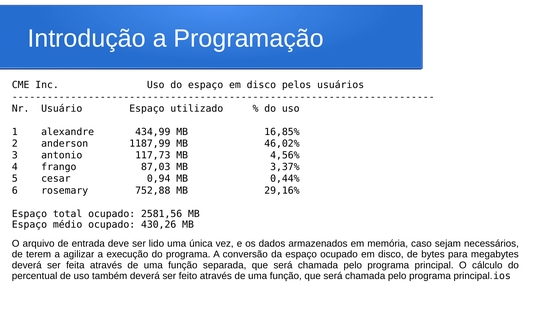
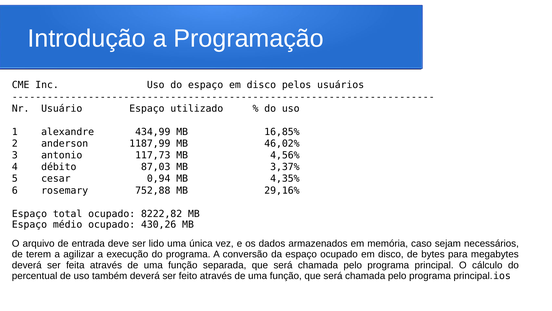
frango: frango -> débito (59, 167)
0,44%: 0,44% -> 4,35% (285, 179)
2581,56: 2581,56 -> 8222,82 (162, 214)
